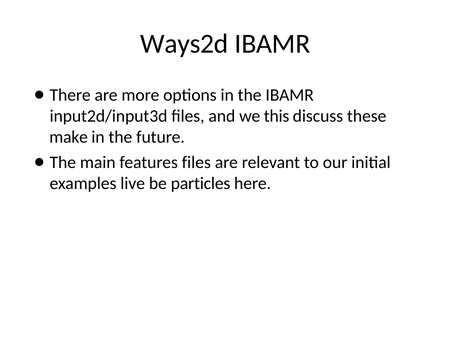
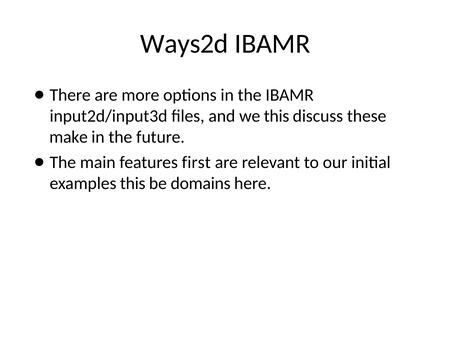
features files: files -> first (196, 162)
examples live: live -> this (133, 183)
particles: particles -> domains (201, 183)
